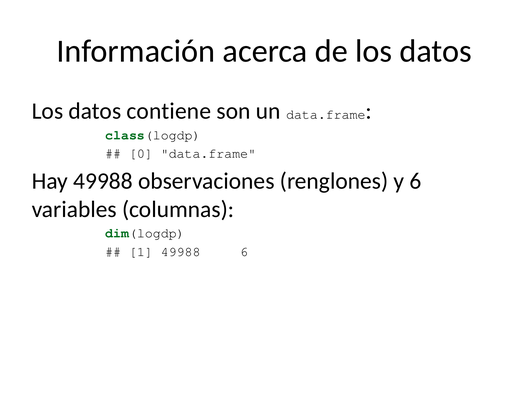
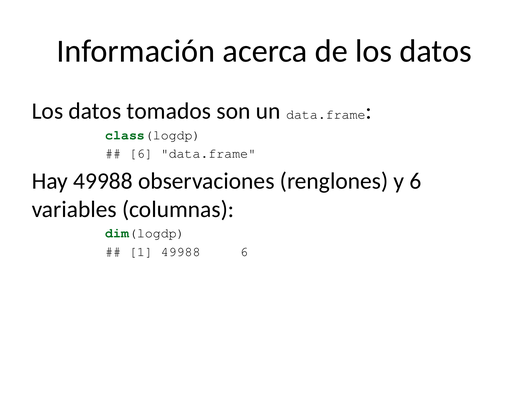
contiene: contiene -> tomados (169, 111)
0: 0 -> 6 (141, 153)
